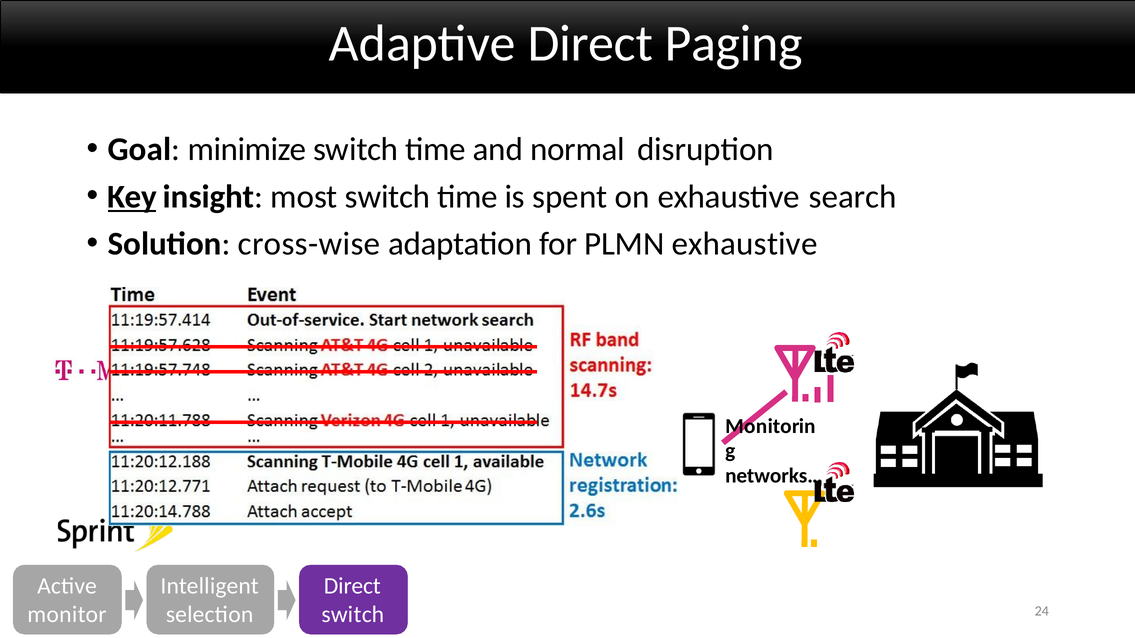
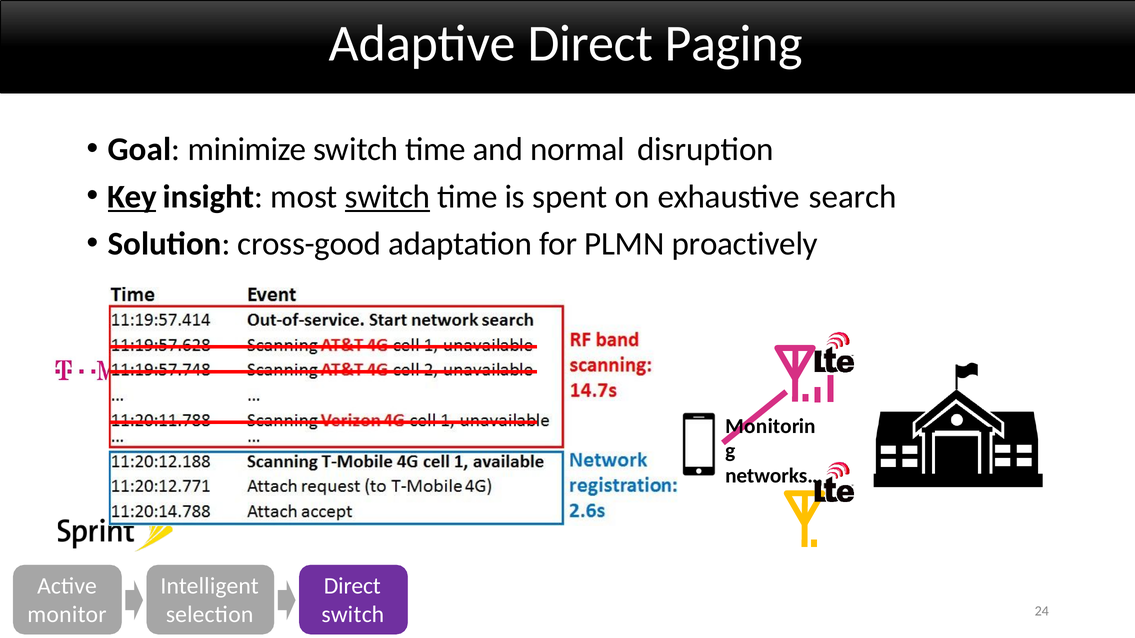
switch underline: none -> present (388, 197)
cross-wise: cross-wise -> cross-good (309, 244)
PLMN exhaustive: exhaustive -> proactively (745, 244)
